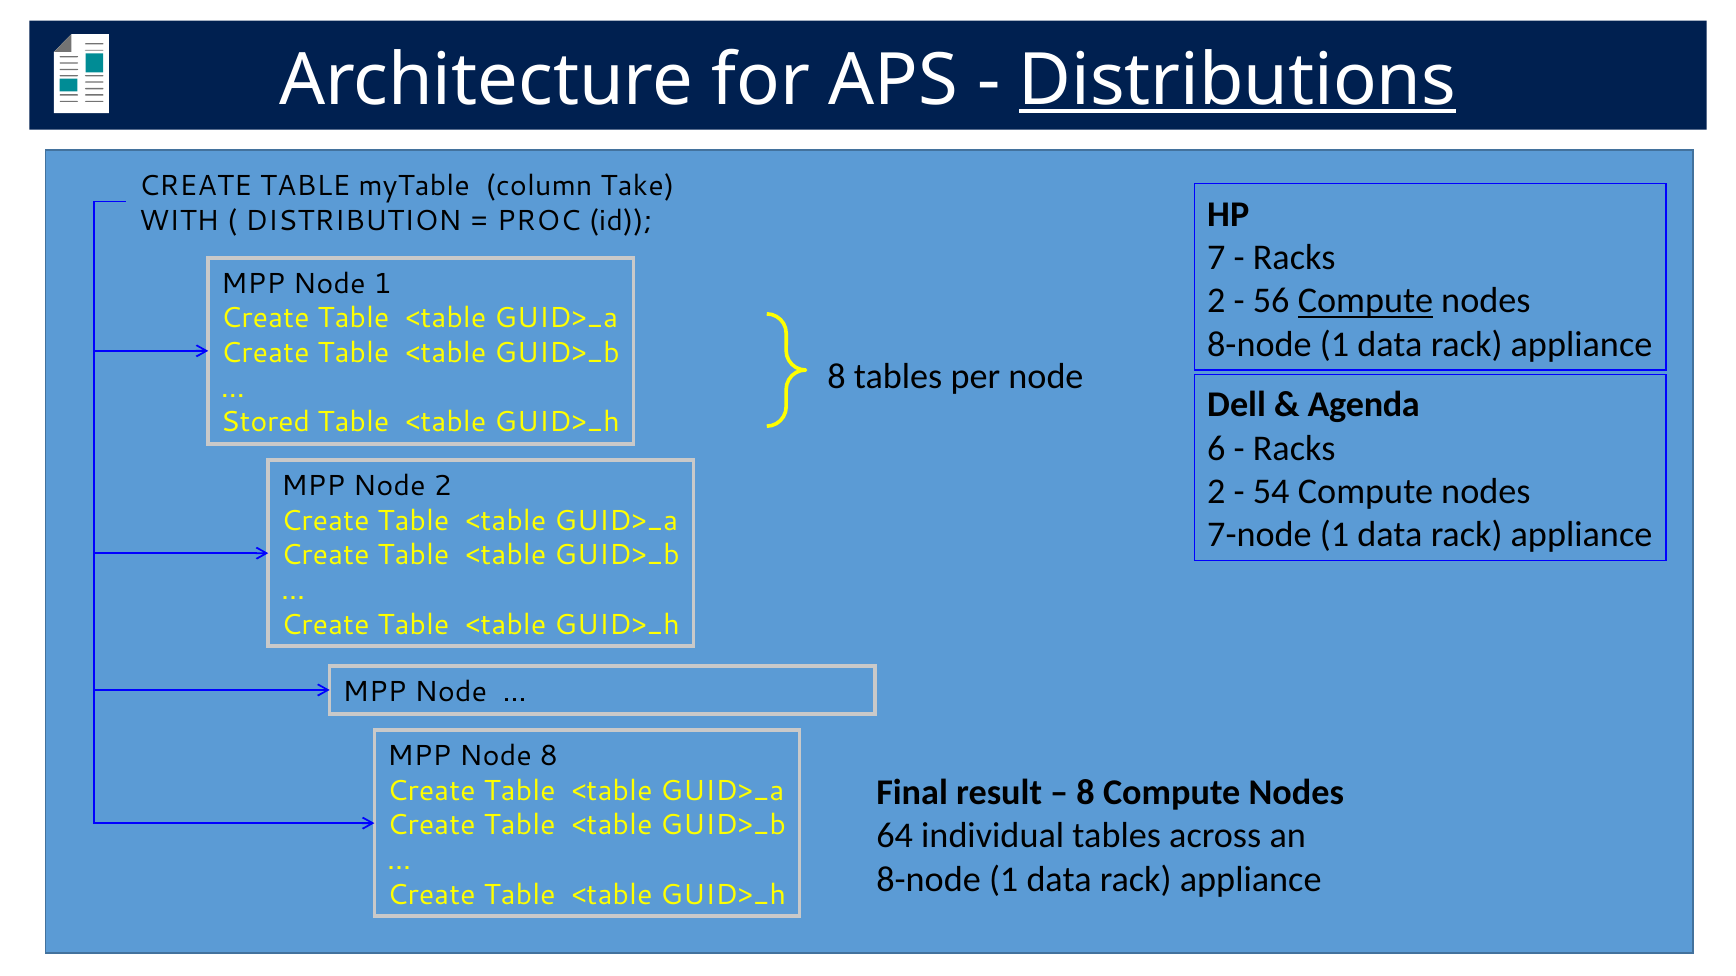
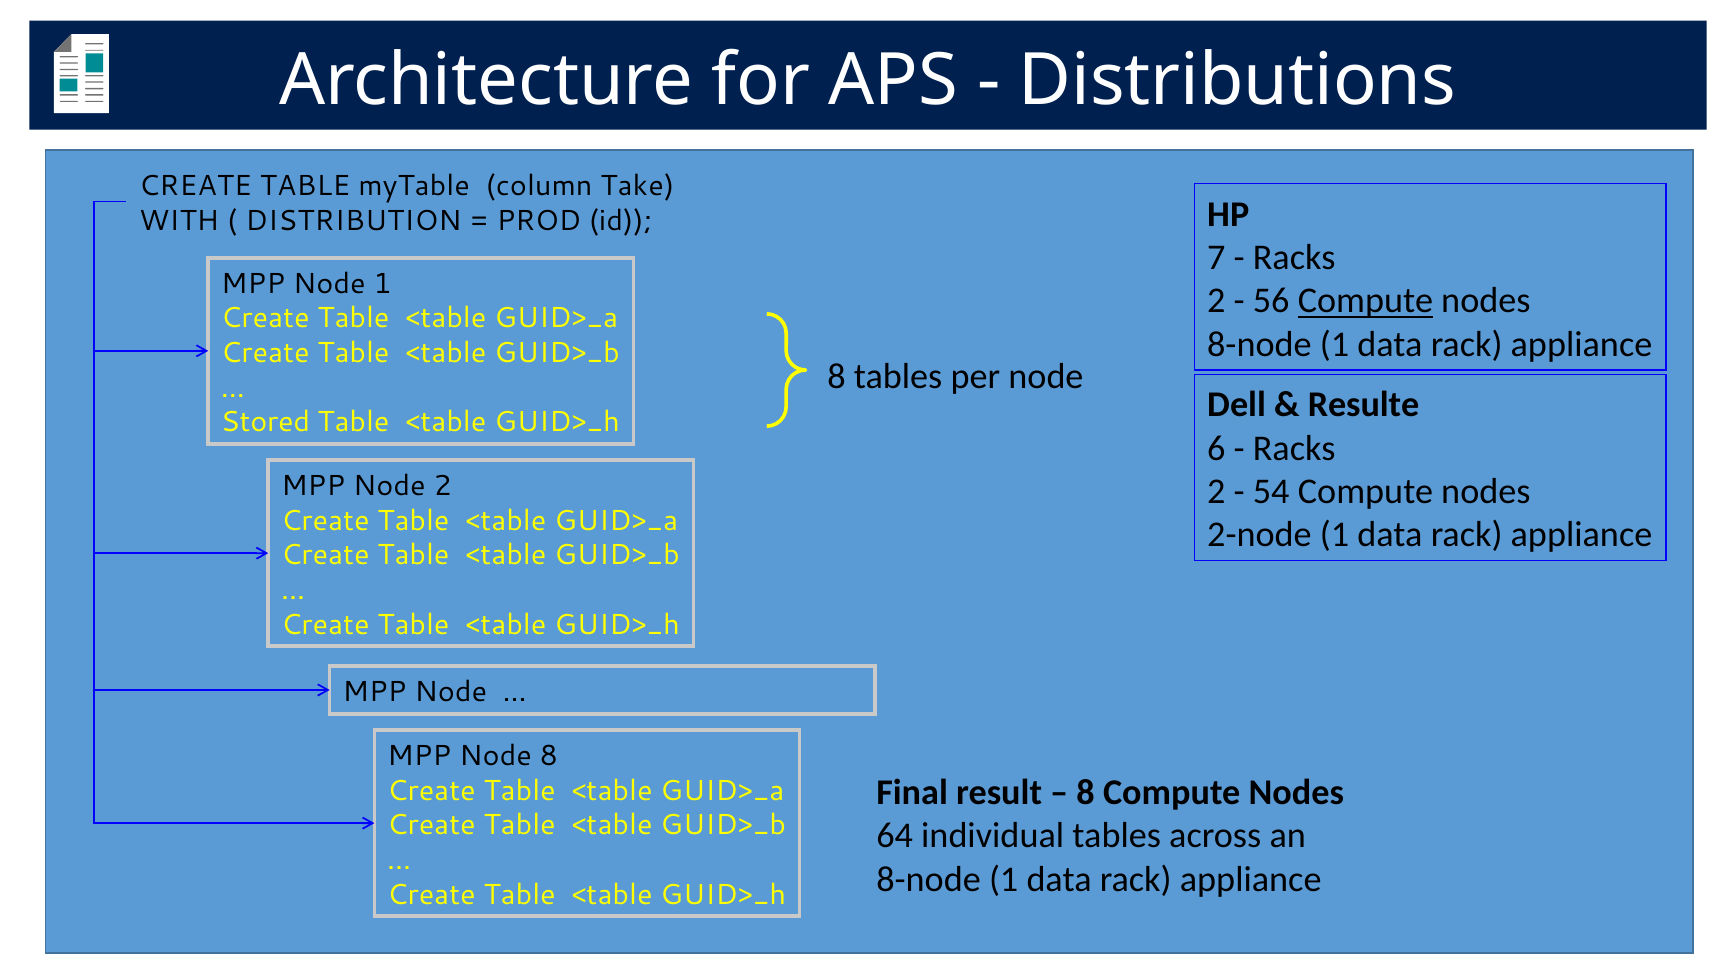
Distributions underline: present -> none (1238, 80)
PROC: PROC -> PROD (539, 221)
Agenda: Agenda -> Resulte (1364, 405)
7-node: 7-node -> 2-node (1259, 535)
